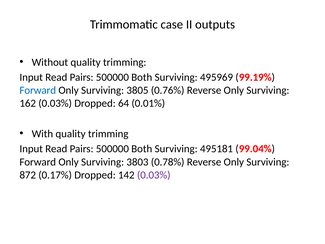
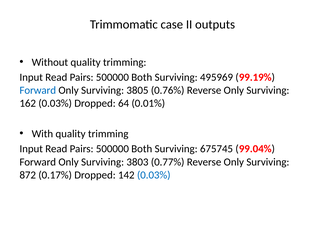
495181: 495181 -> 675745 (217, 149)
0.78%: 0.78% -> 0.77% (168, 162)
0.03% colour: purple -> blue (154, 175)
